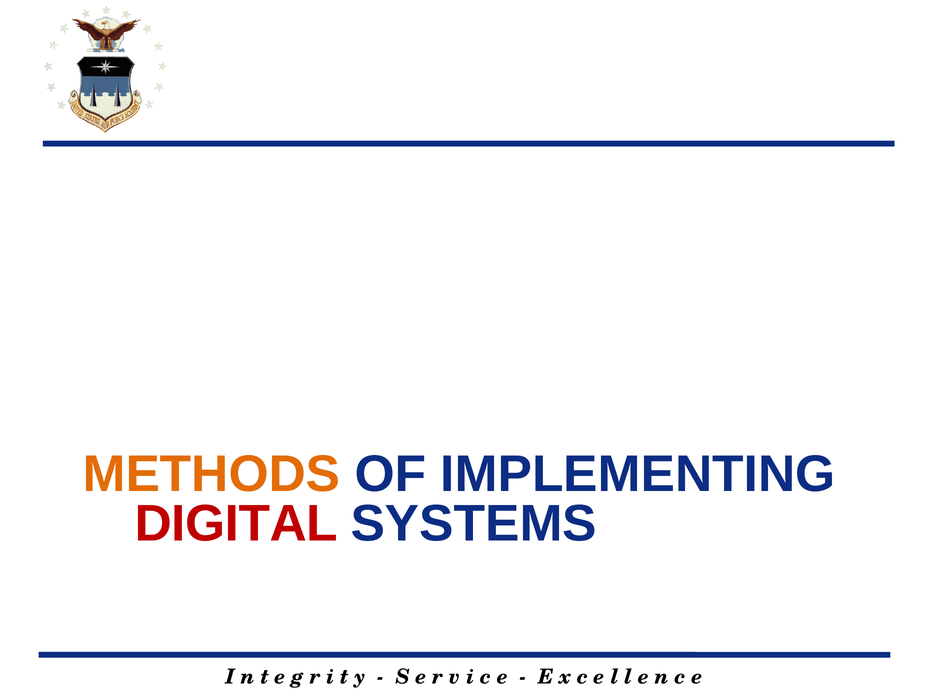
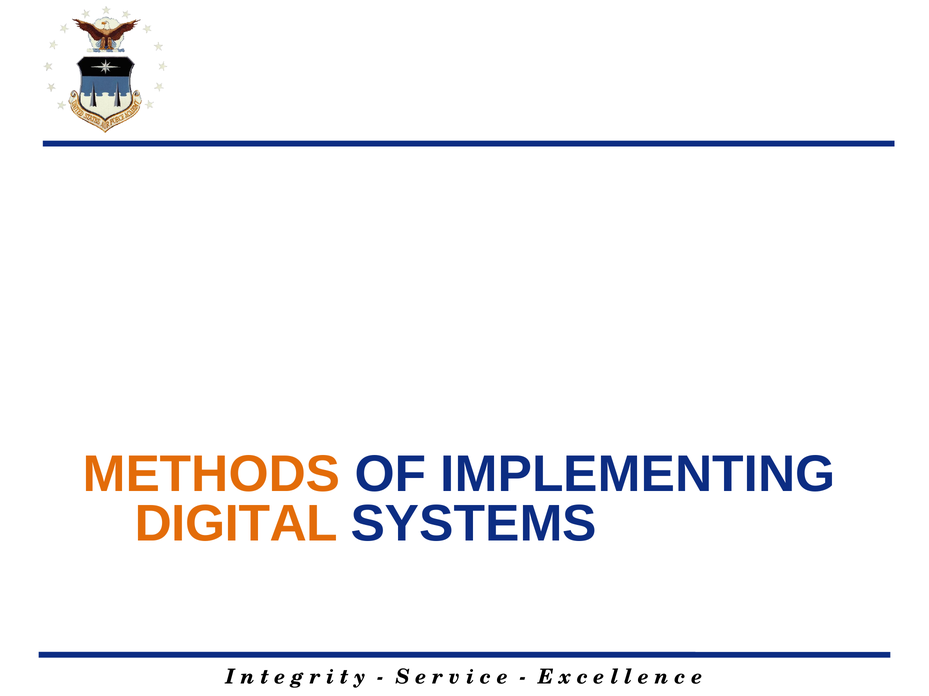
DIGITAL colour: red -> orange (236, 524)
